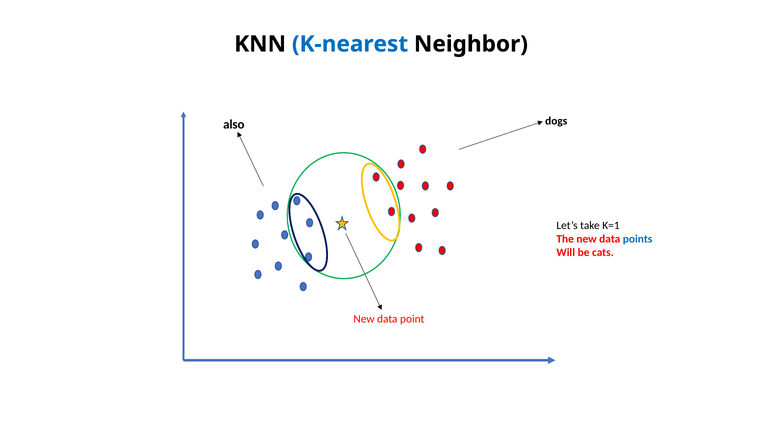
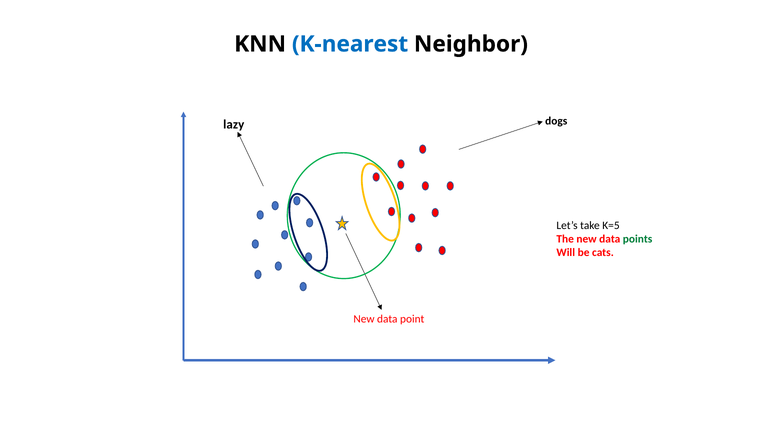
also: also -> lazy (234, 125)
K=1: K=1 -> K=5 (611, 226)
points colour: blue -> green (638, 239)
